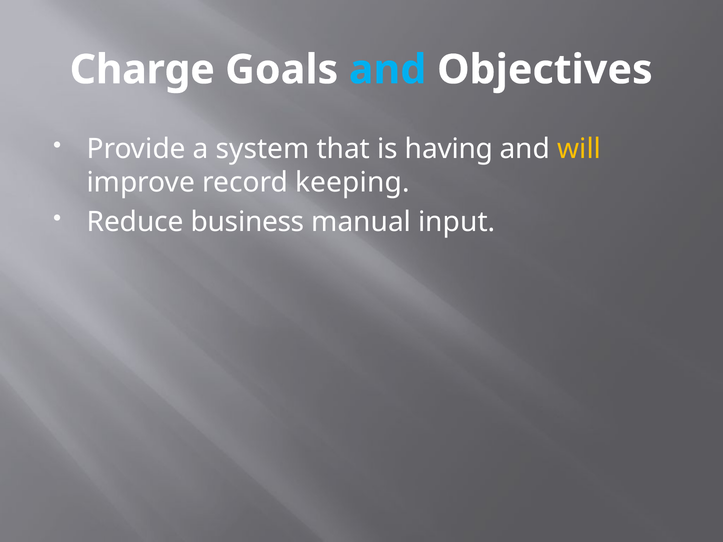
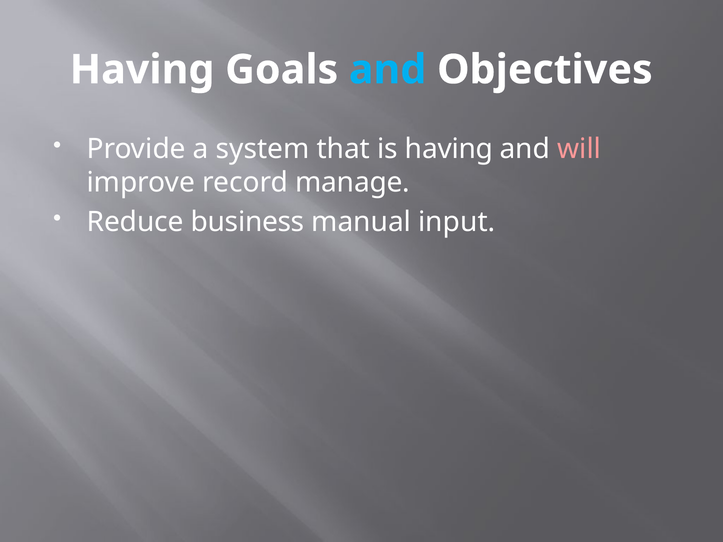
Charge: Charge -> Having (142, 70)
will colour: yellow -> pink (579, 149)
keeping: keeping -> manage (353, 183)
